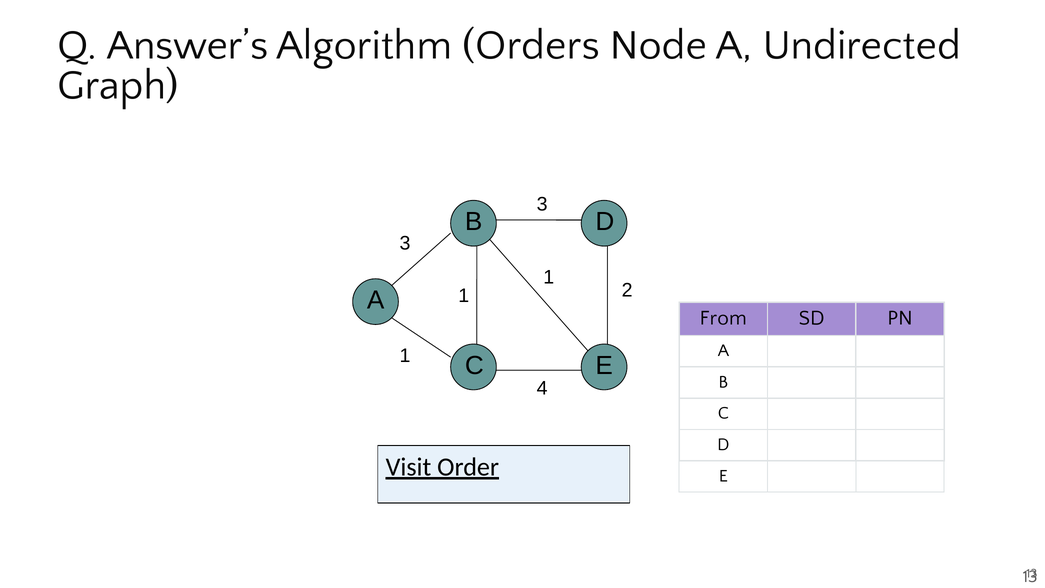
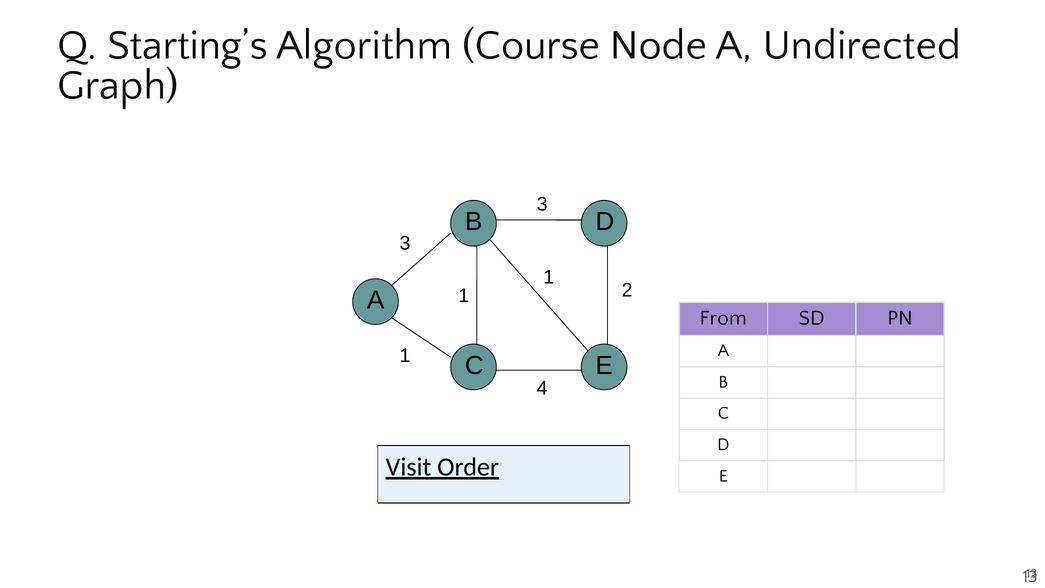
Answer’s: Answer’s -> Starting’s (188, 45)
Orders: Orders -> Course (531, 45)
